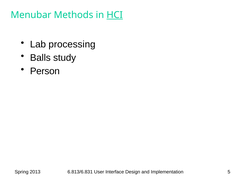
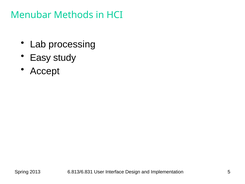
HCI underline: present -> none (115, 15)
Balls: Balls -> Easy (40, 58)
Person: Person -> Accept (45, 71)
